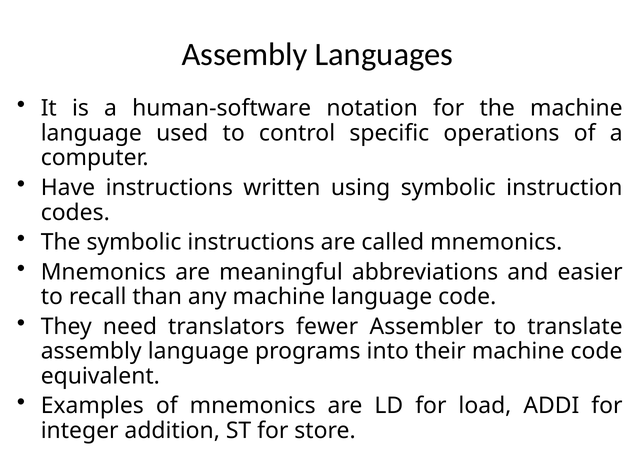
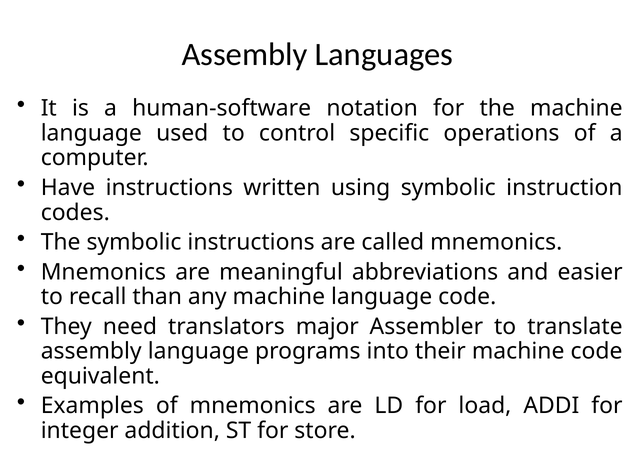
fewer: fewer -> major (327, 327)
